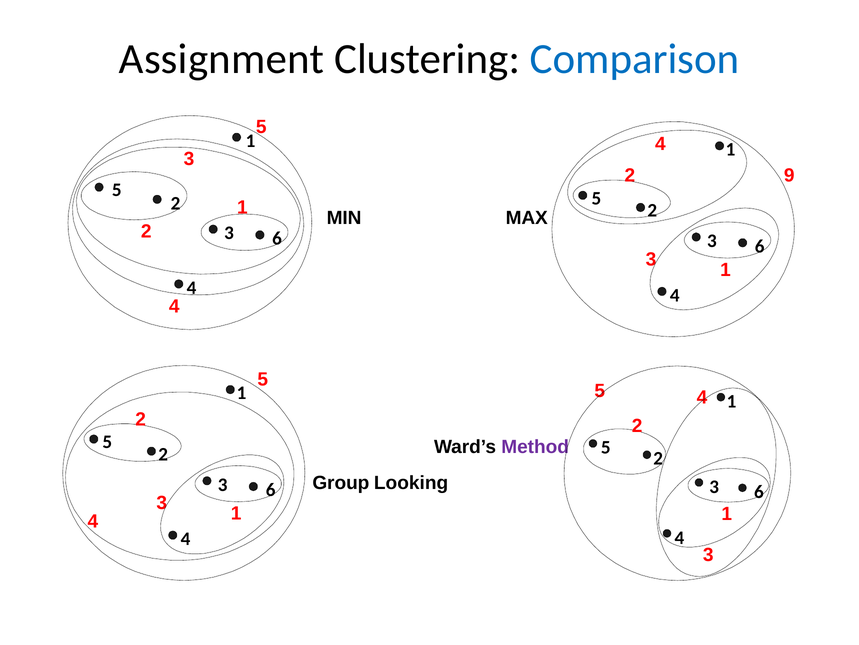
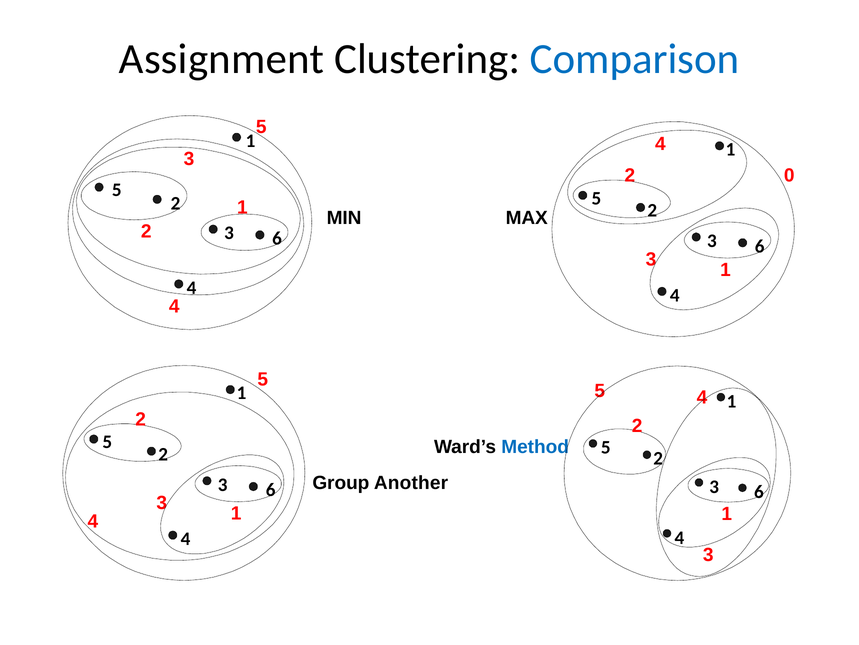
9: 9 -> 0 (789, 175)
Method colour: purple -> blue (535, 447)
Looking: Looking -> Another (411, 482)
